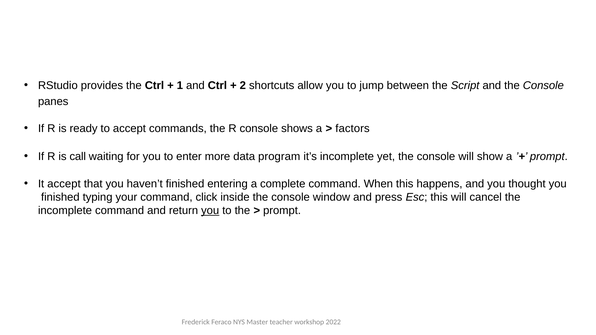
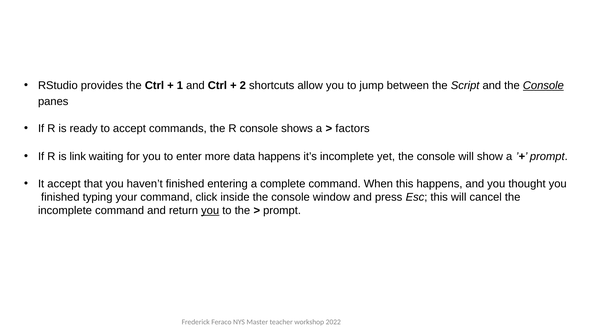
Console underline: none -> present (543, 86)
call: call -> link (78, 157)
data program: program -> happens (279, 157)
